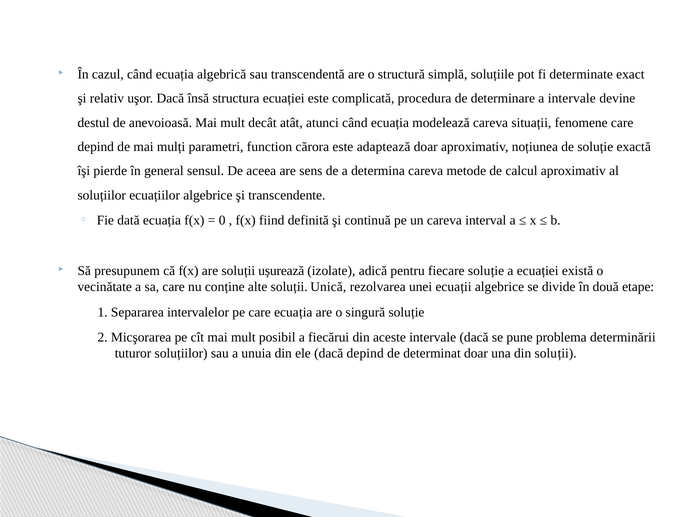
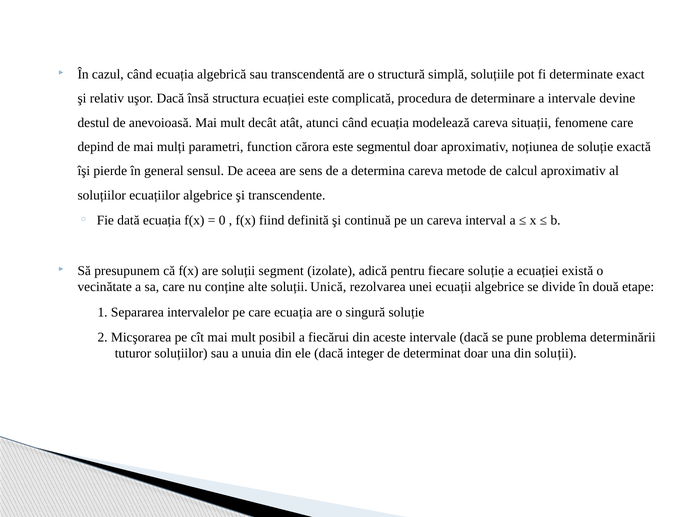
adaptează: adaptează -> segmentul (384, 147)
ușurează: ușurează -> segment (281, 271)
dacă depind: depind -> integer (365, 354)
